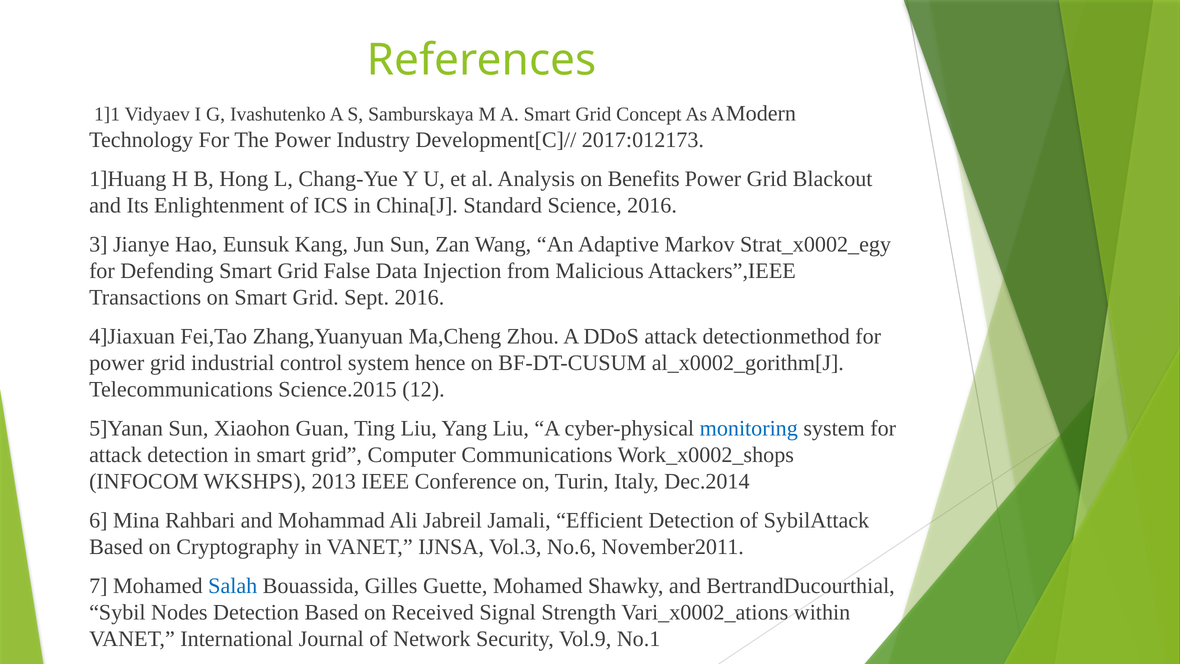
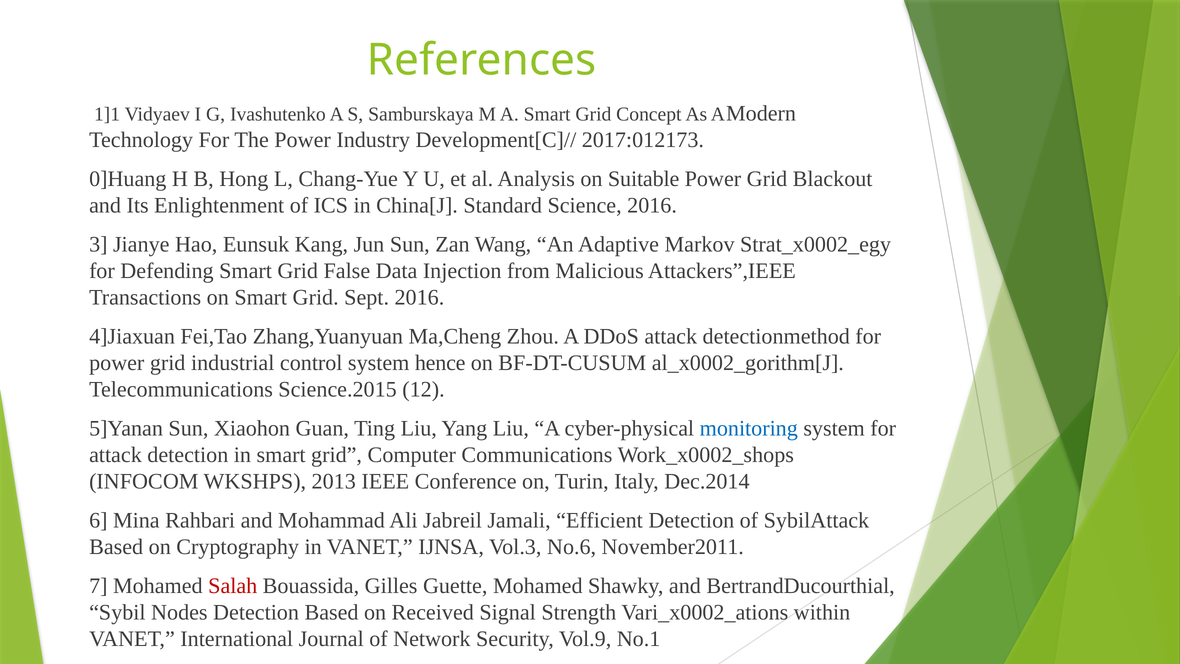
1]Huang: 1]Huang -> 0]Huang (128, 179)
Benefits: Benefits -> Suitable (644, 179)
Salah colour: blue -> red (233, 586)
